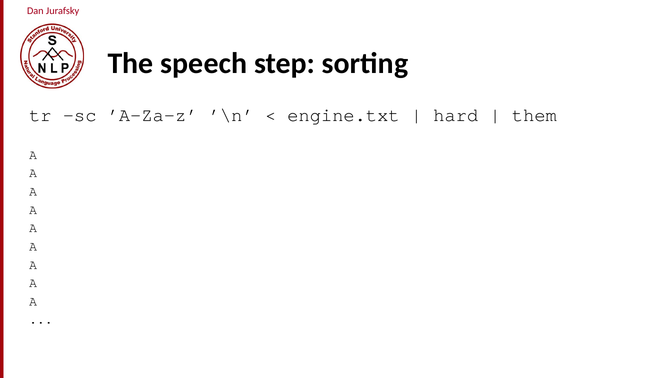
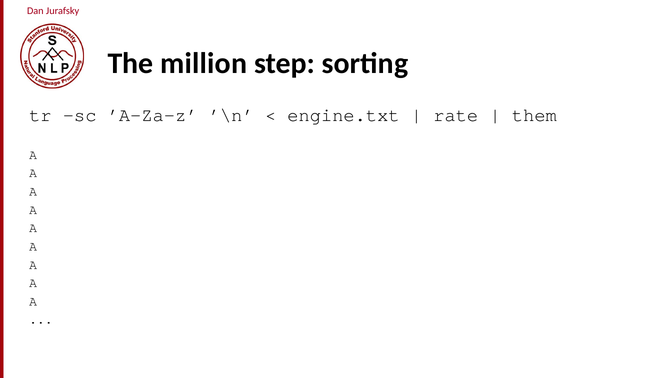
speech: speech -> million (204, 63)
hard: hard -> rate (456, 115)
